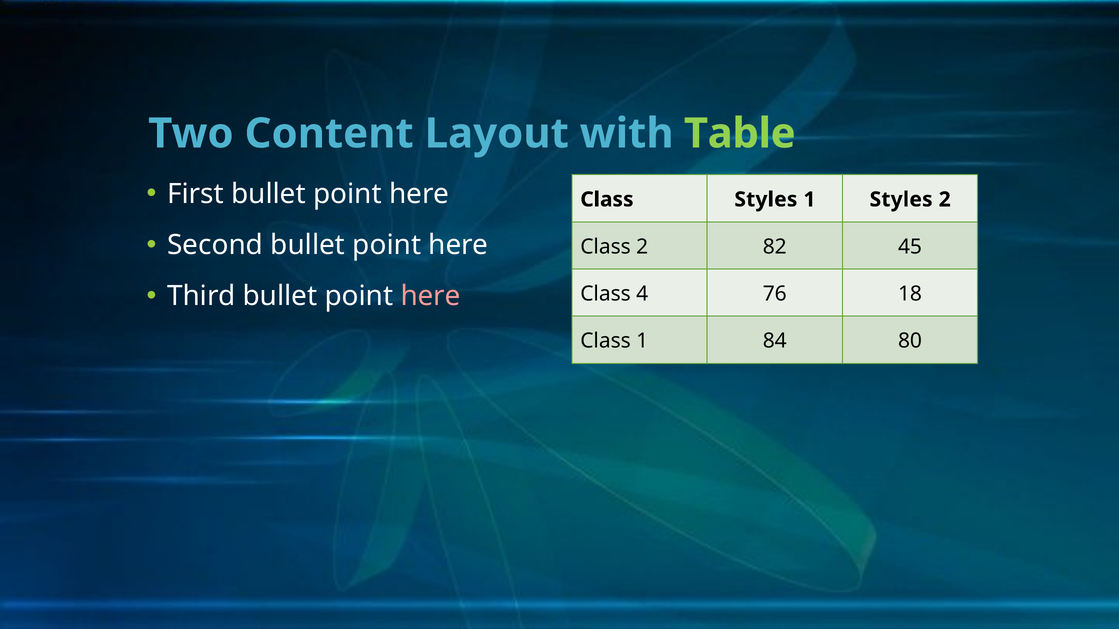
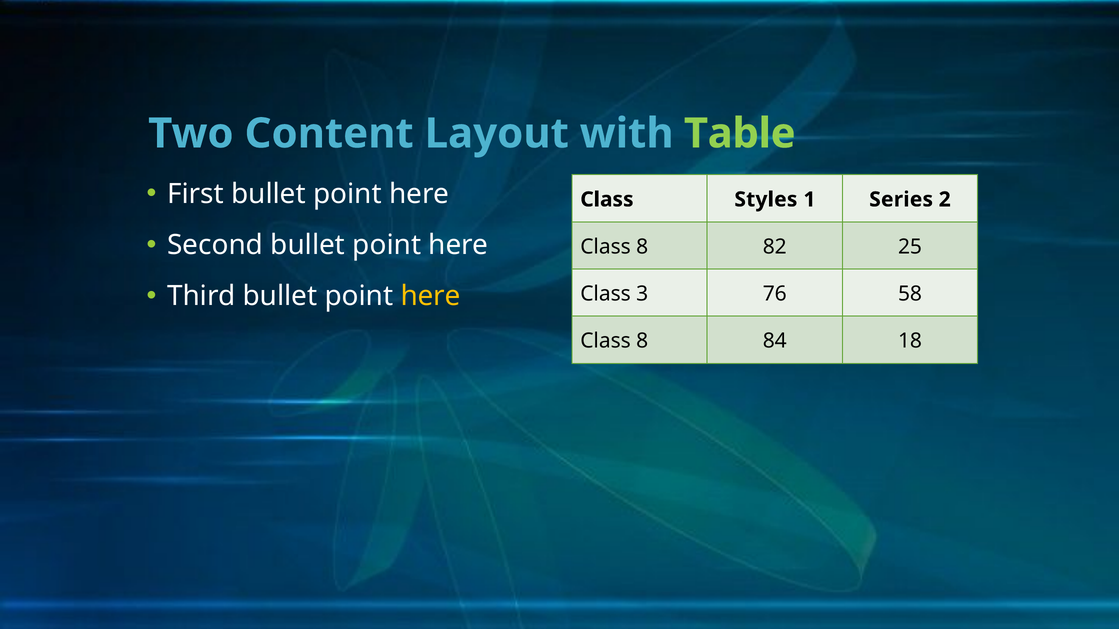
1 Styles: Styles -> Series (901, 200)
2: 2 -> 8 (642, 247)
45: 45 -> 25 (910, 247)
here colour: pink -> yellow (431, 296)
4: 4 -> 3 (642, 294)
18: 18 -> 58 (910, 294)
1: 1 -> 8 (642, 341)
80: 80 -> 18 (910, 341)
